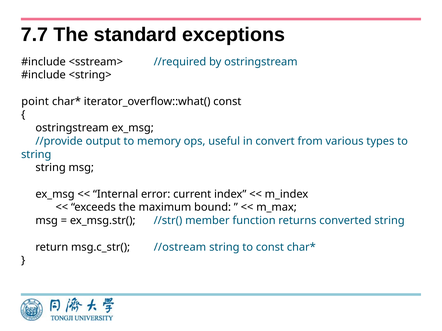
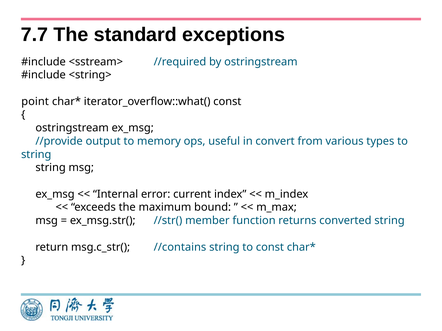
//ostream: //ostream -> //contains (180, 247)
